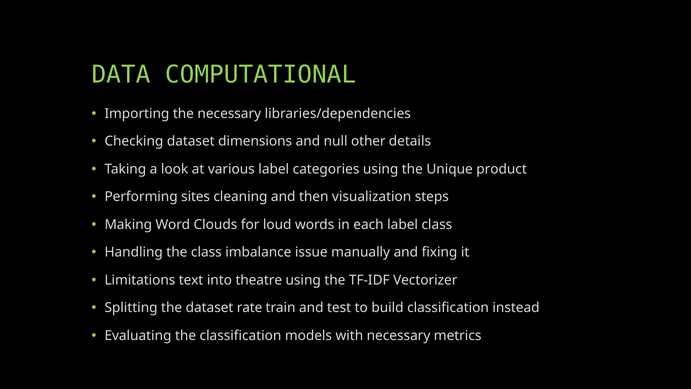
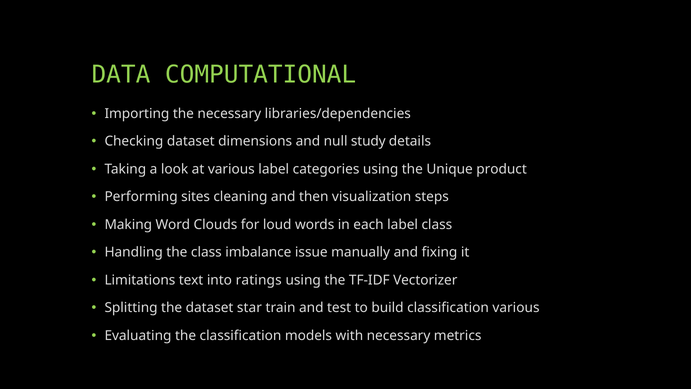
other: other -> study (368, 141)
theatre: theatre -> ratings (259, 280)
rate: rate -> star (249, 308)
classification instead: instead -> various (516, 308)
